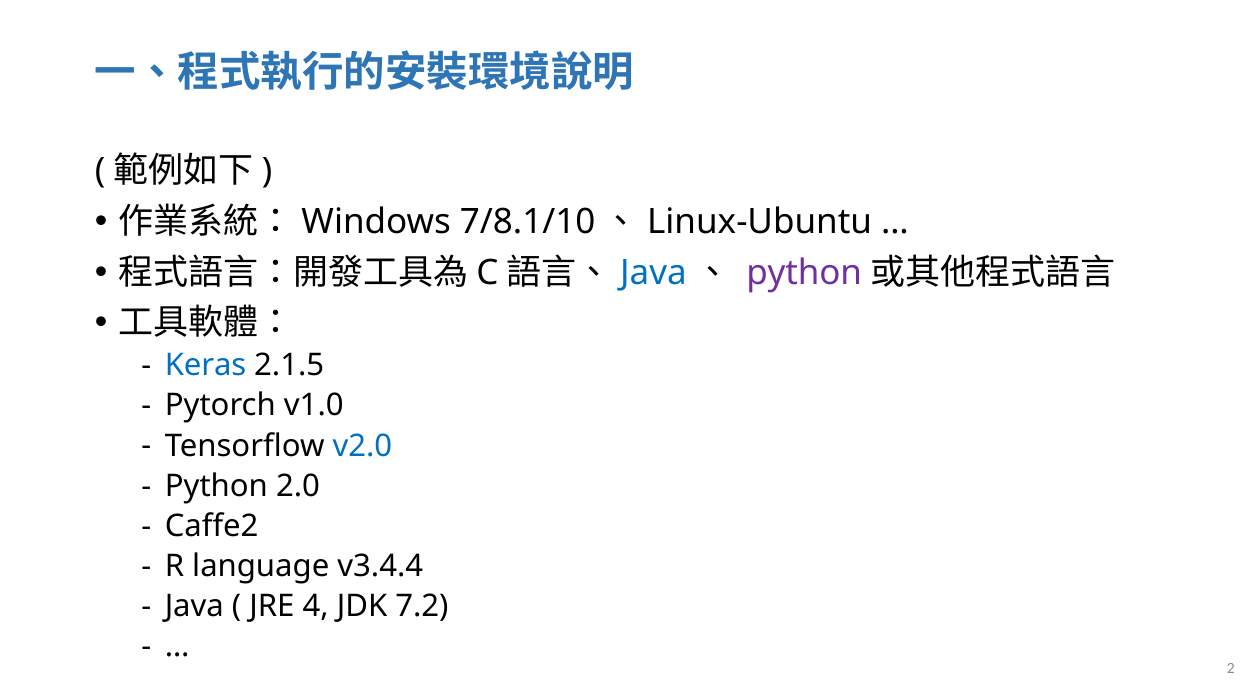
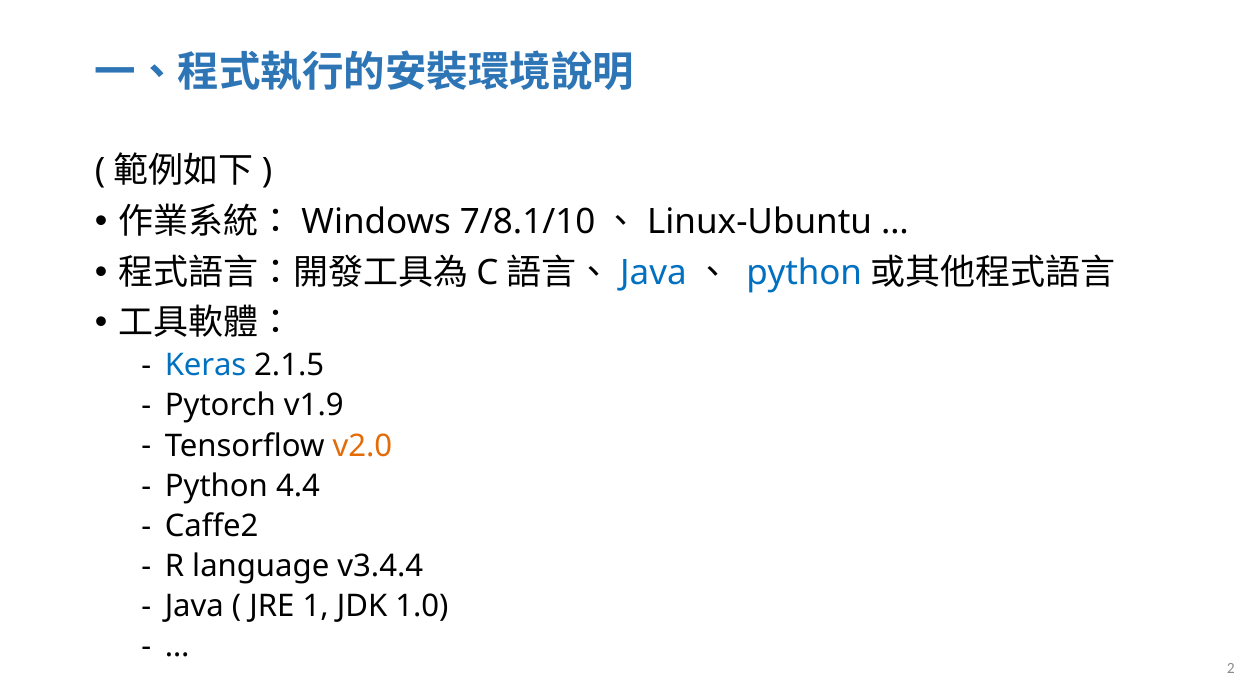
python colour: purple -> blue (804, 272)
v1.0: v1.0 -> v1.9 (314, 406)
v2.0 colour: blue -> orange (362, 446)
2.0: 2.0 -> 4.4 (298, 486)
4: 4 -> 1 (316, 606)
7.2: 7.2 -> 1.0 (422, 606)
